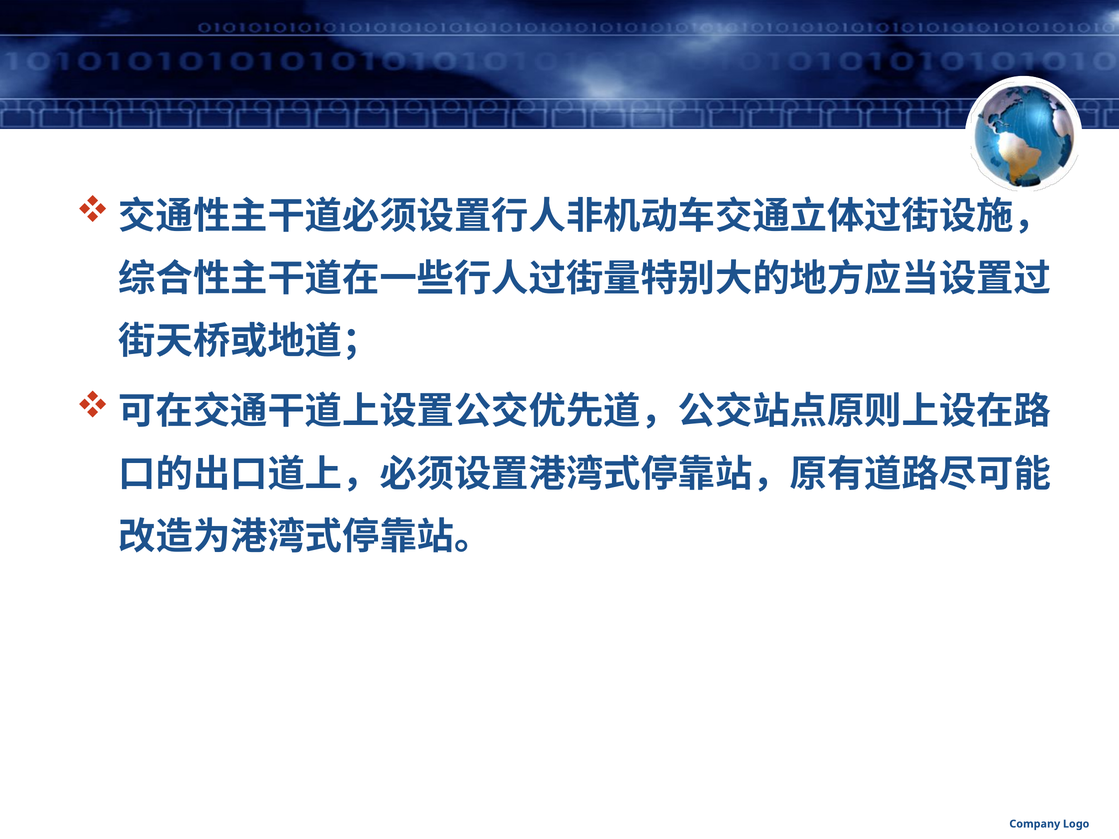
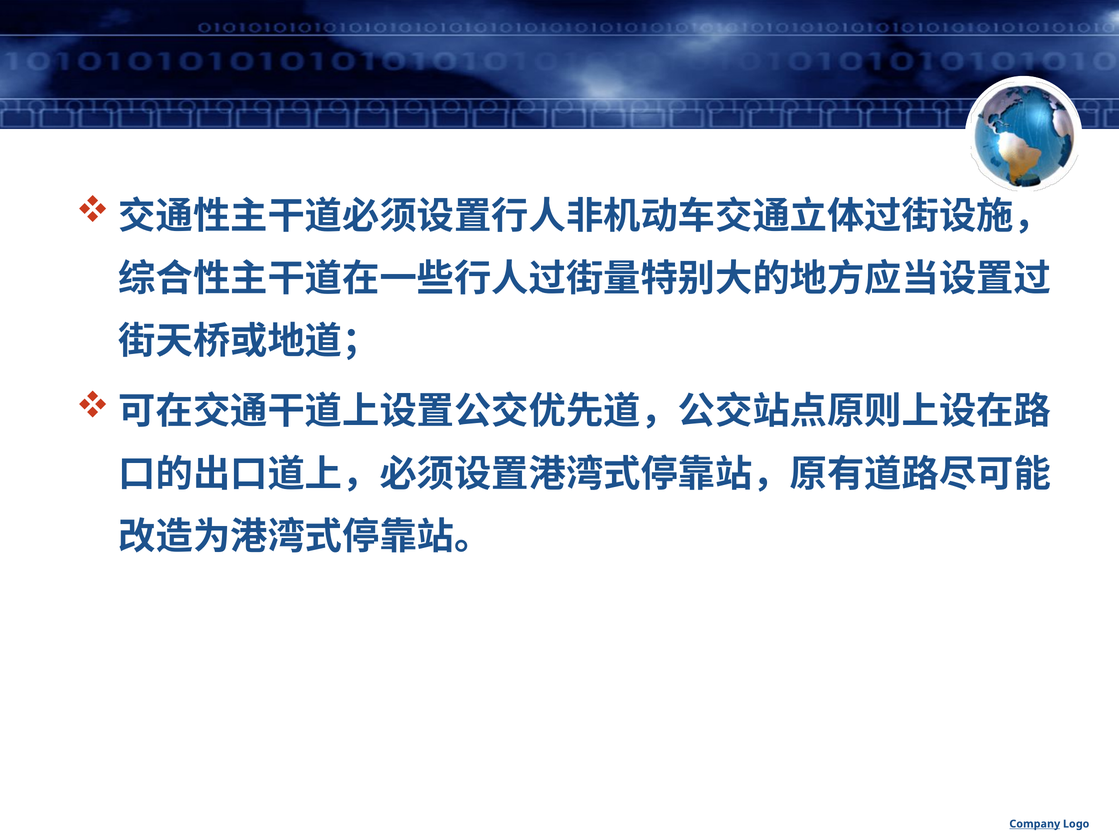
Company underline: none -> present (1035, 824)
